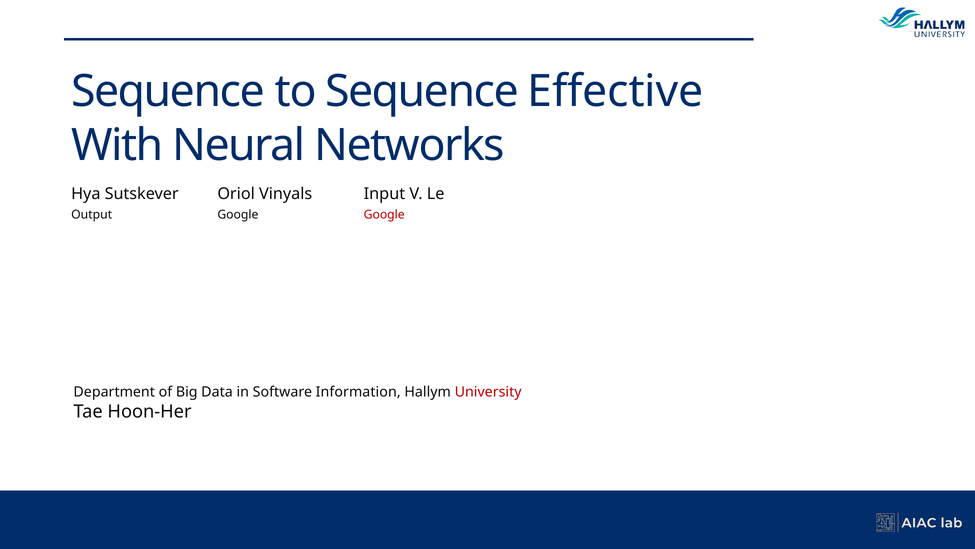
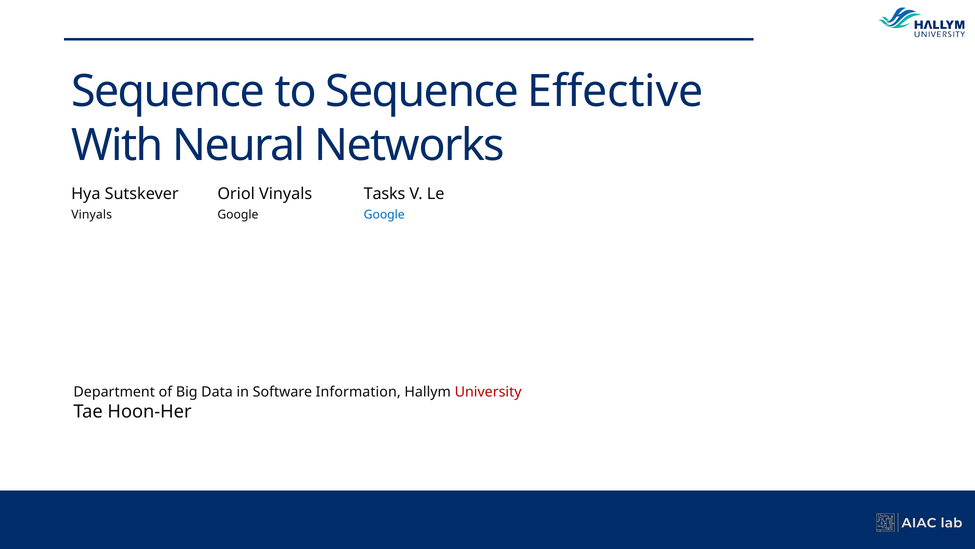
Input: Input -> Tasks (385, 194)
Output: Output -> Vinyals (92, 214)
Google colour: red -> blue (384, 214)
